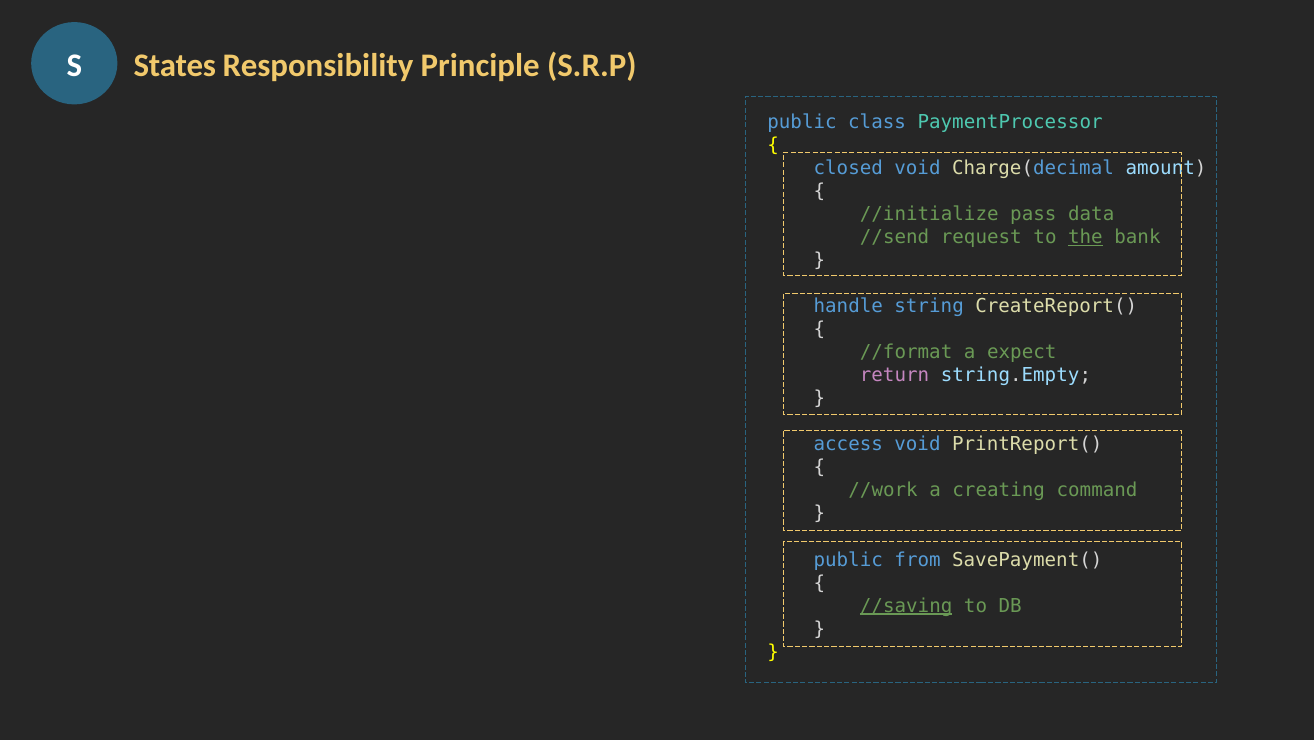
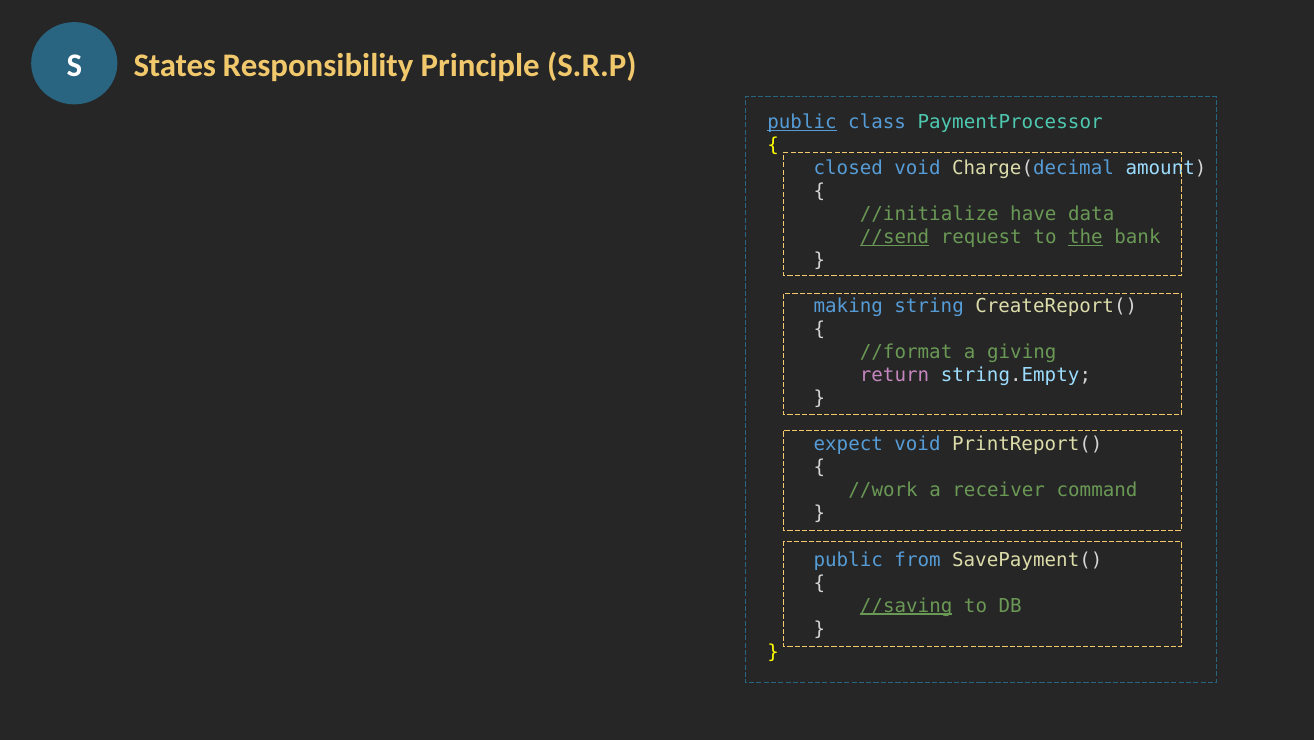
public underline: none -> present (802, 122)
pass: pass -> have (1033, 214)
//send underline: none -> present (895, 237)
handle: handle -> making (848, 306)
expect: expect -> giving (1022, 352)
access: access -> expect (848, 444)
creating: creating -> receiver (999, 491)
